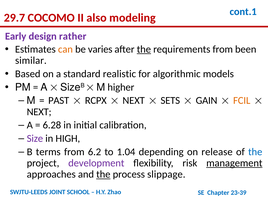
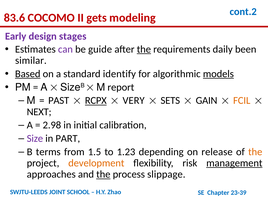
cont.1: cont.1 -> cont.2 (243, 12)
29.7: 29.7 -> 83.6 (14, 18)
also: also -> gets (97, 18)
rather: rather -> stages (73, 36)
can colour: orange -> purple (65, 49)
varies: varies -> guide (100, 49)
requirements from: from -> daily (223, 49)
Based underline: none -> present (28, 74)
realistic: realistic -> identify (119, 74)
models underline: none -> present (218, 74)
higher: higher -> report (121, 87)
RCPX underline: none -> present (96, 101)
NEXT: NEXT -> VERY (134, 101)
6.28: 6.28 -> 2.98 (52, 125)
HIGH: HIGH -> PART (68, 138)
6.2: 6.2 -> 1.5 (95, 152)
1.04: 1.04 -> 1.23 (126, 152)
the colour: blue -> orange (255, 152)
development colour: purple -> orange (96, 163)
